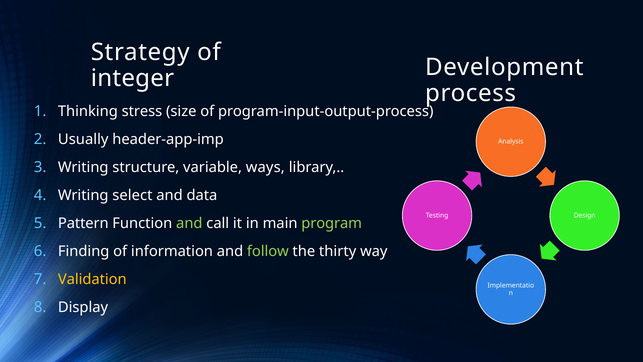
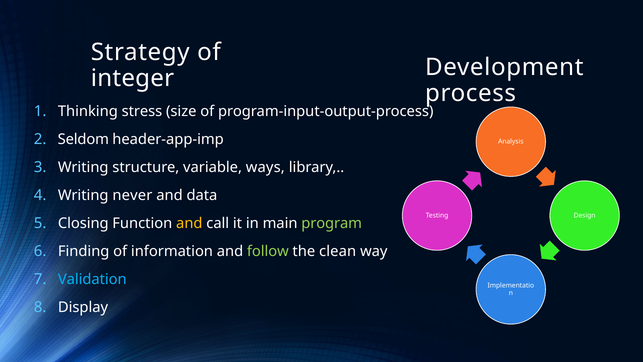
Usually: Usually -> Seldom (83, 139)
select: select -> never (132, 195)
Pattern: Pattern -> Closing (83, 223)
and colour: light green -> yellow (189, 223)
thirty: thirty -> clean (338, 251)
Validation colour: yellow -> light blue (92, 279)
